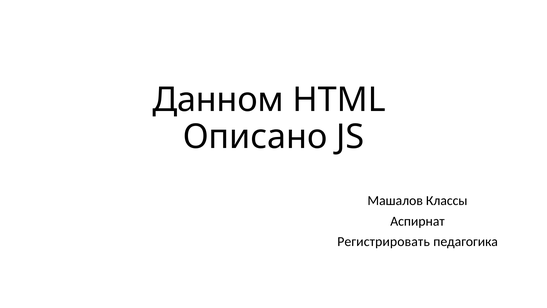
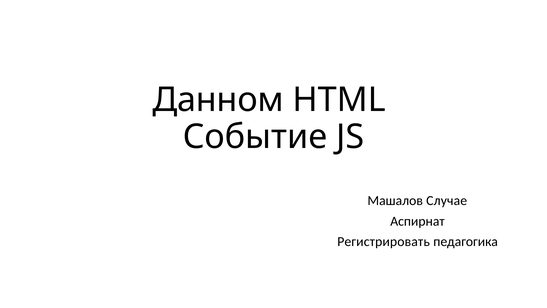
Описано: Описано -> Событие (255, 137)
Классы: Классы -> Случае (447, 201)
